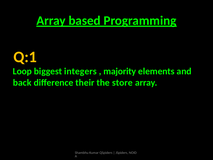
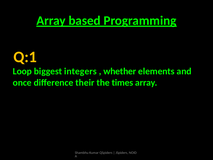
majority: majority -> whether (120, 71)
back: back -> once (22, 83)
store: store -> times (122, 83)
